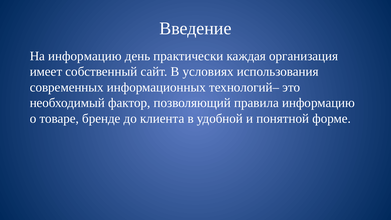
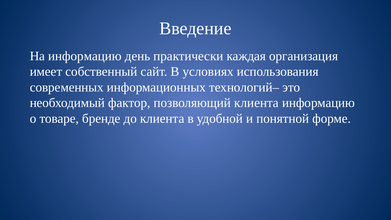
позволяющий правила: правила -> клиента (256, 103)
